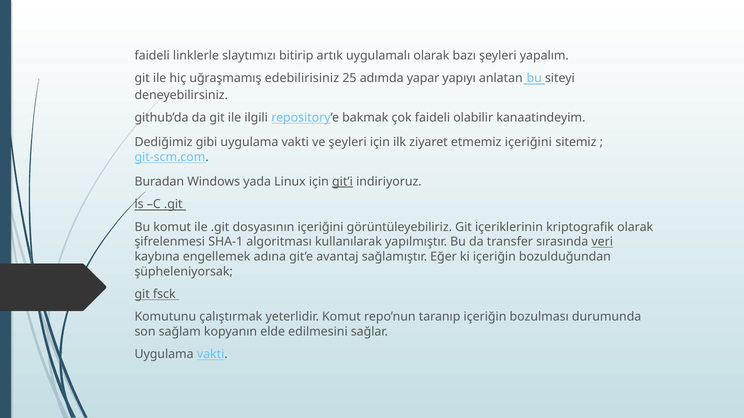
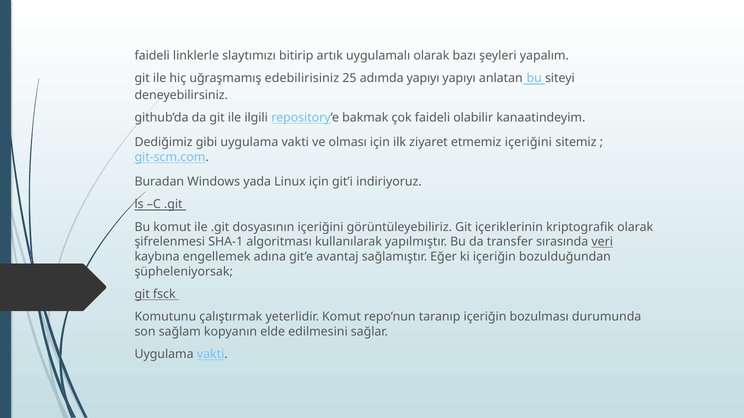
adımda yapar: yapar -> yapıyı (423, 78)
ve şeyleri: şeyleri -> olması (348, 143)
git’i underline: present -> none (342, 182)
